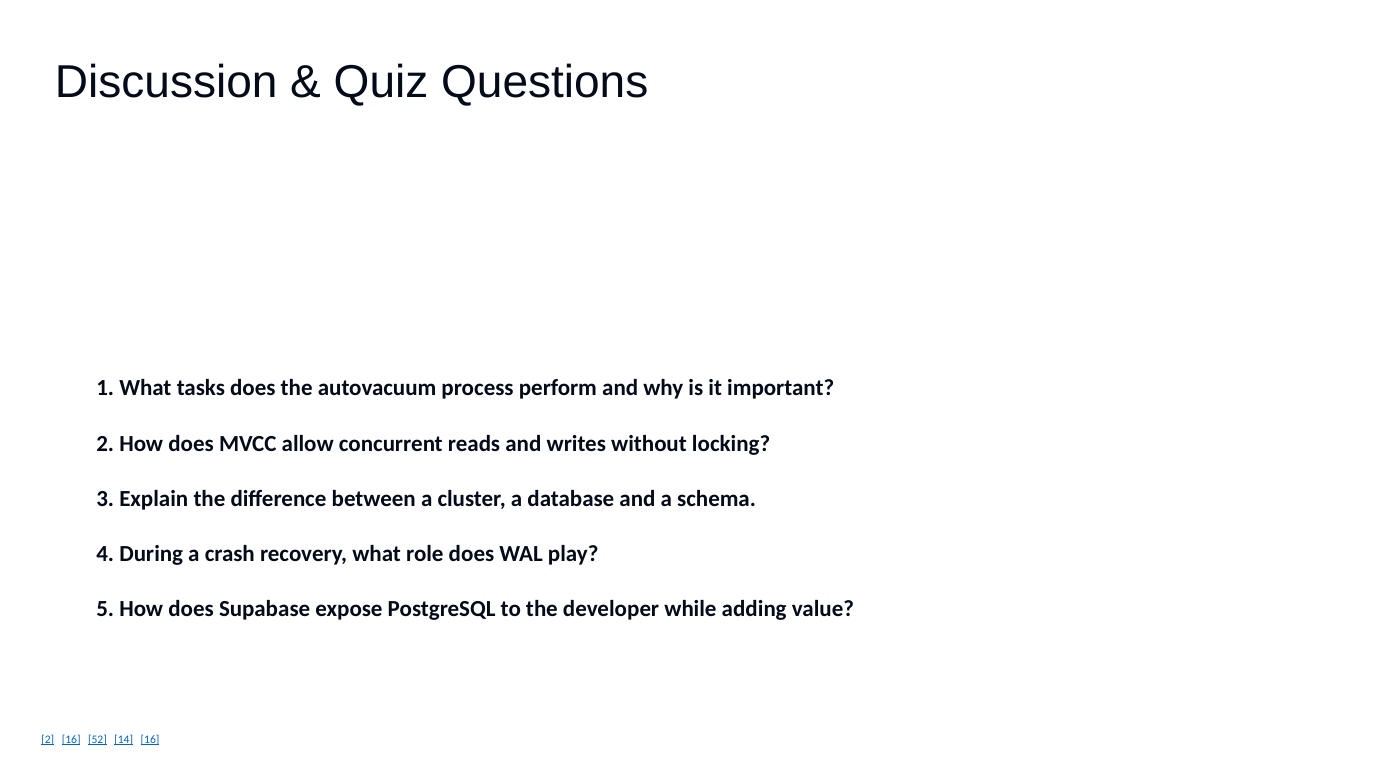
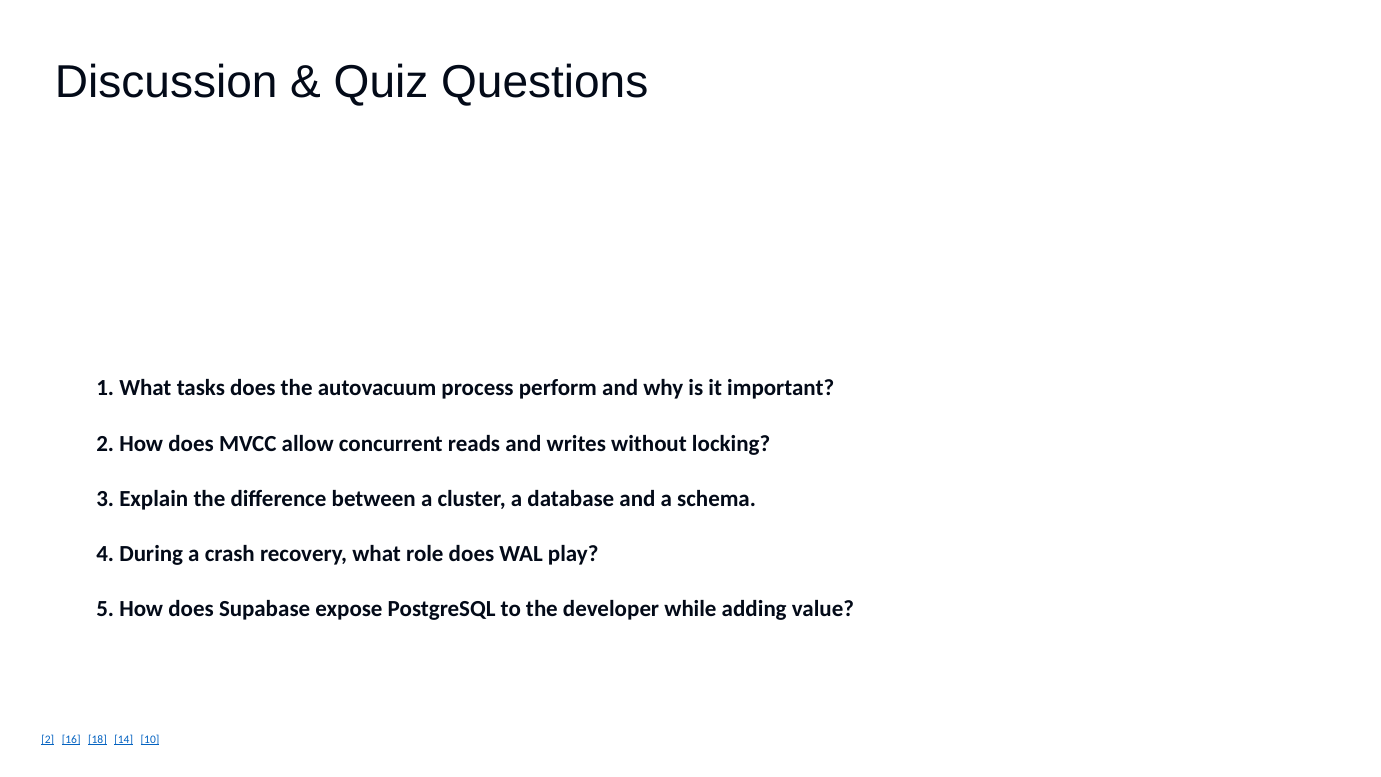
52: 52 -> 18 (97, 740)
14 16: 16 -> 10 (150, 740)
